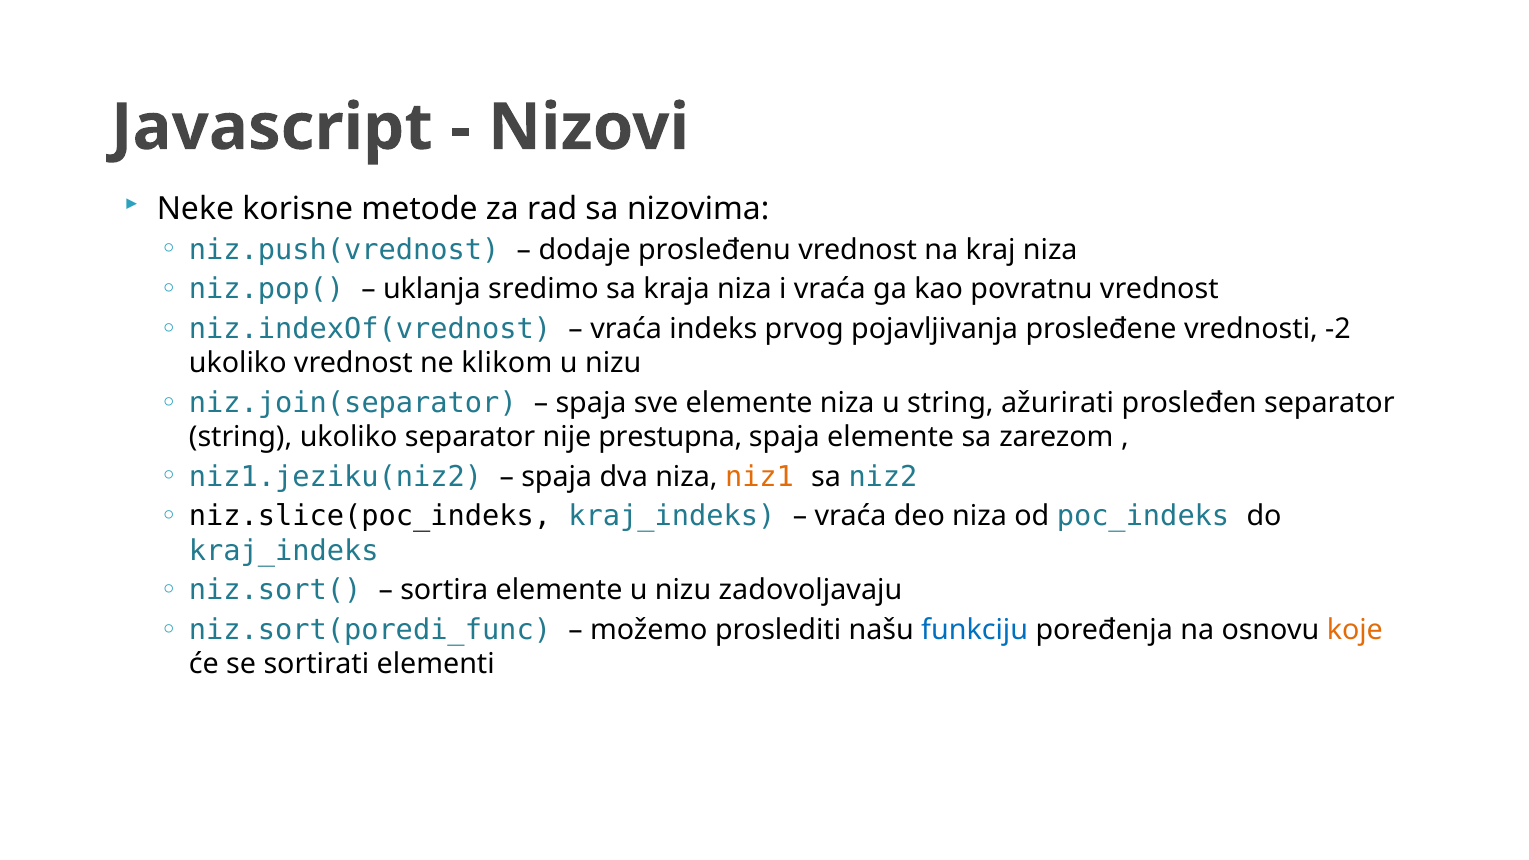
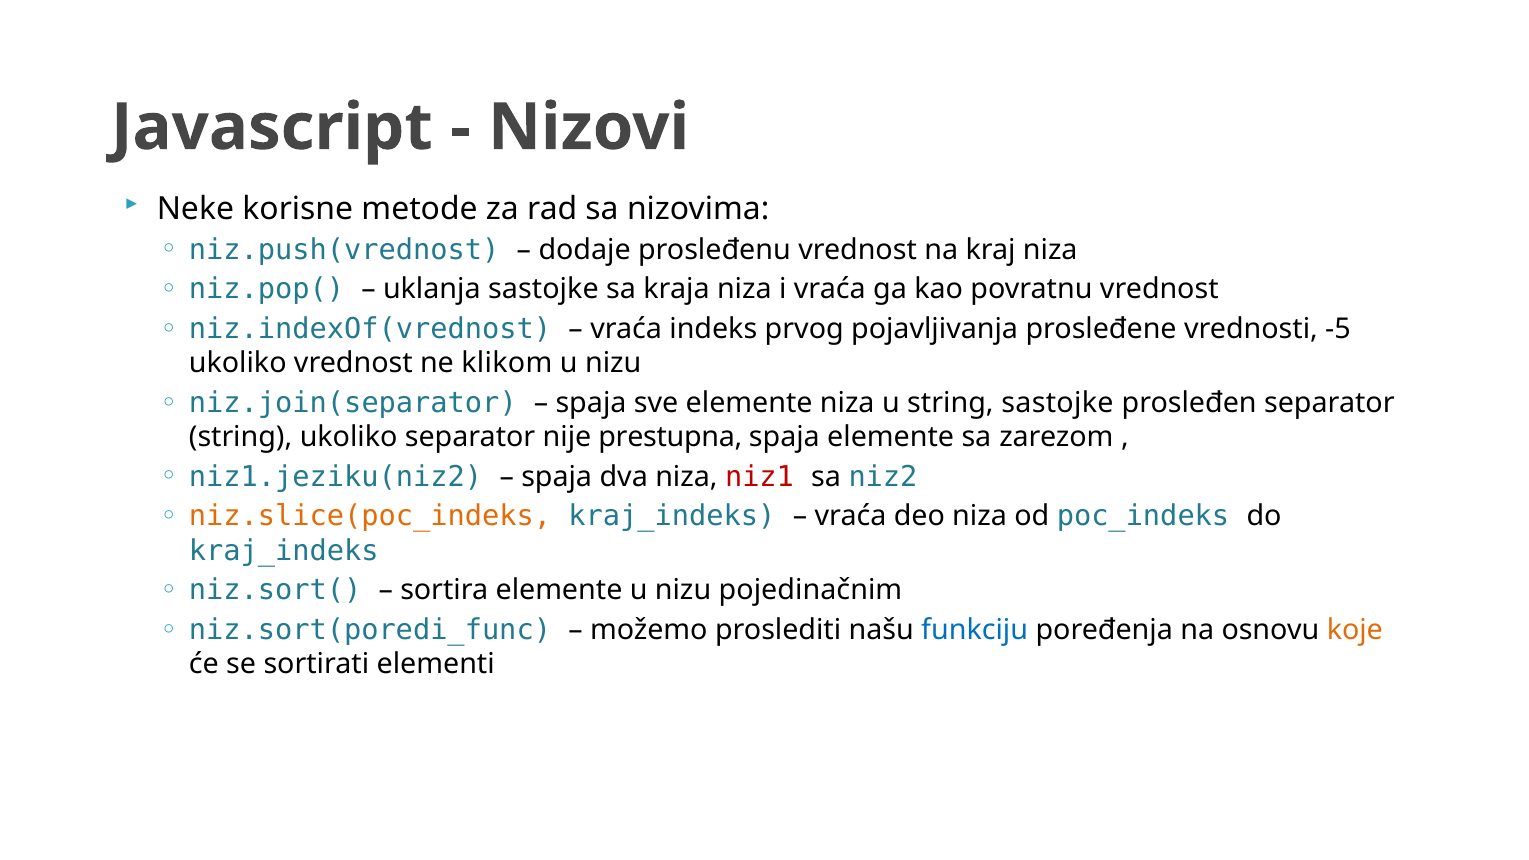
uklanja sredimo: sredimo -> sastojke (543, 290)
-2: -2 -> -5 (1338, 329)
string ažurirati: ažurirati -> sastojke (1057, 403)
niz1 colour: orange -> red (760, 477)
niz.slice(poc_indeks colour: black -> orange (370, 517)
zadovoljavaju: zadovoljavaju -> pojedinačnim (810, 590)
